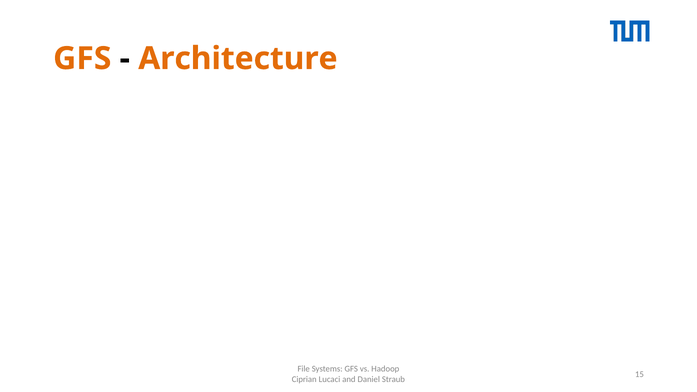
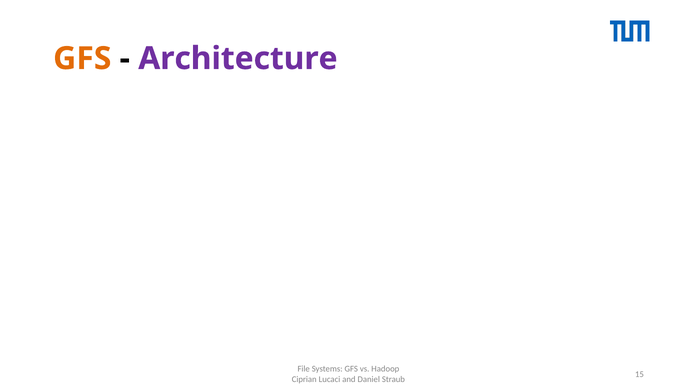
Architecture colour: orange -> purple (238, 59)
